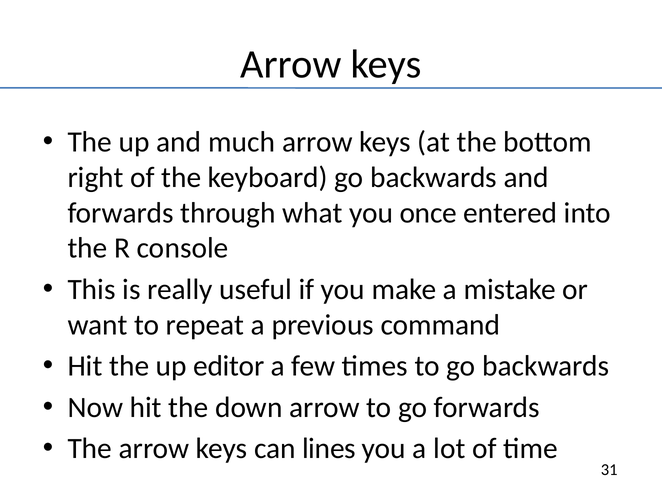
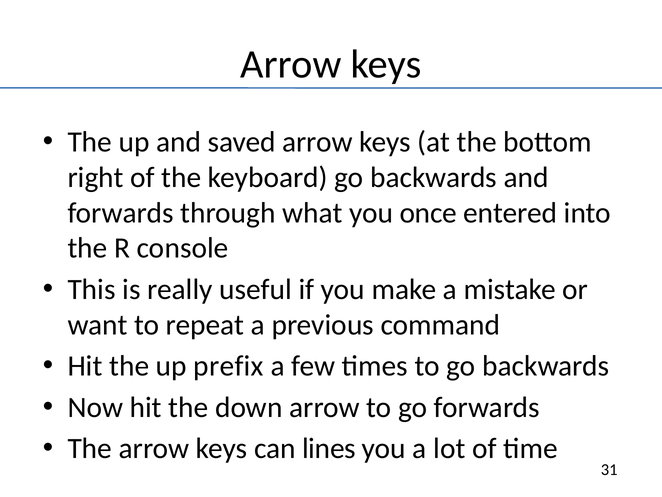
much: much -> saved (242, 142)
editor: editor -> prefix (229, 366)
